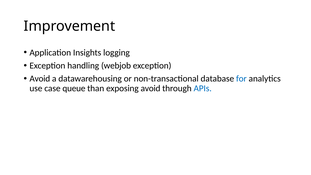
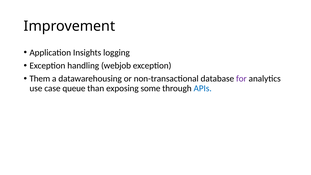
Avoid: Avoid -> Them (40, 79)
for colour: blue -> purple (241, 79)
exposing avoid: avoid -> some (150, 88)
